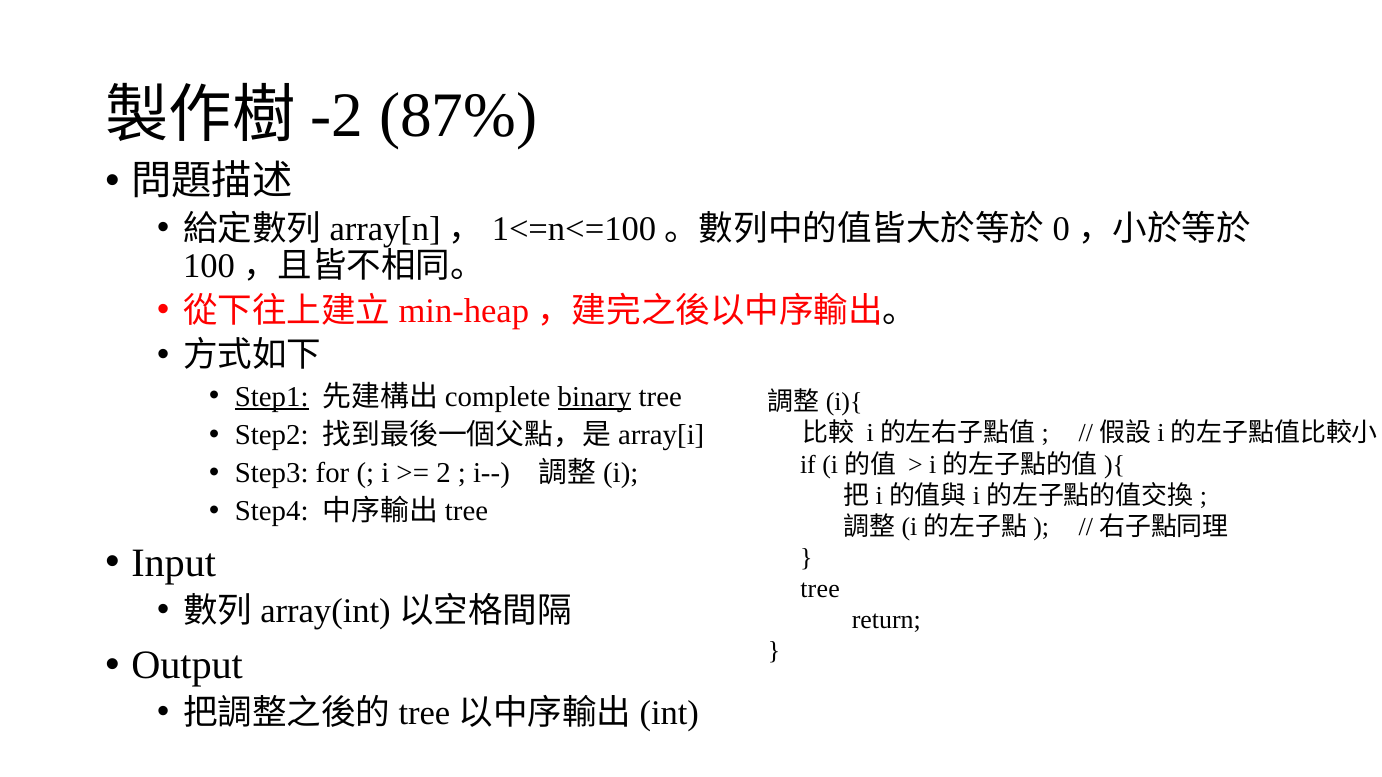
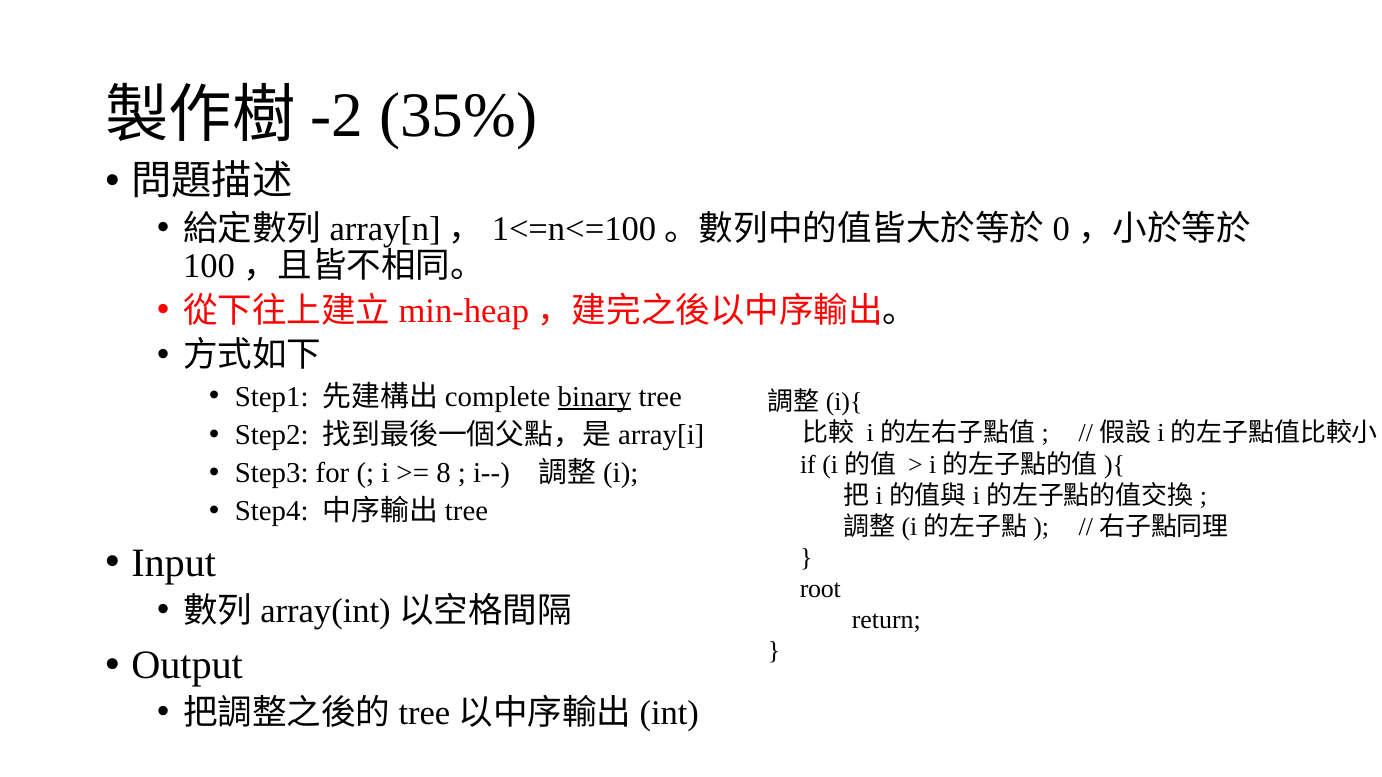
87%: 87% -> 35% (458, 116)
Step1 underline: present -> none (272, 397)
2: 2 -> 8 (443, 473)
tree: tree -> root (820, 589)
